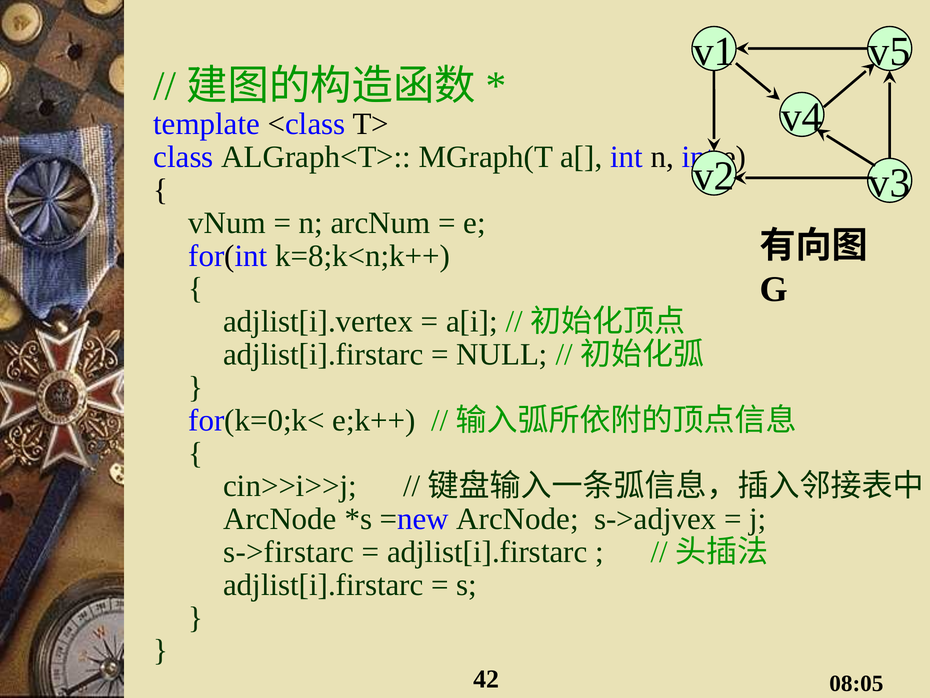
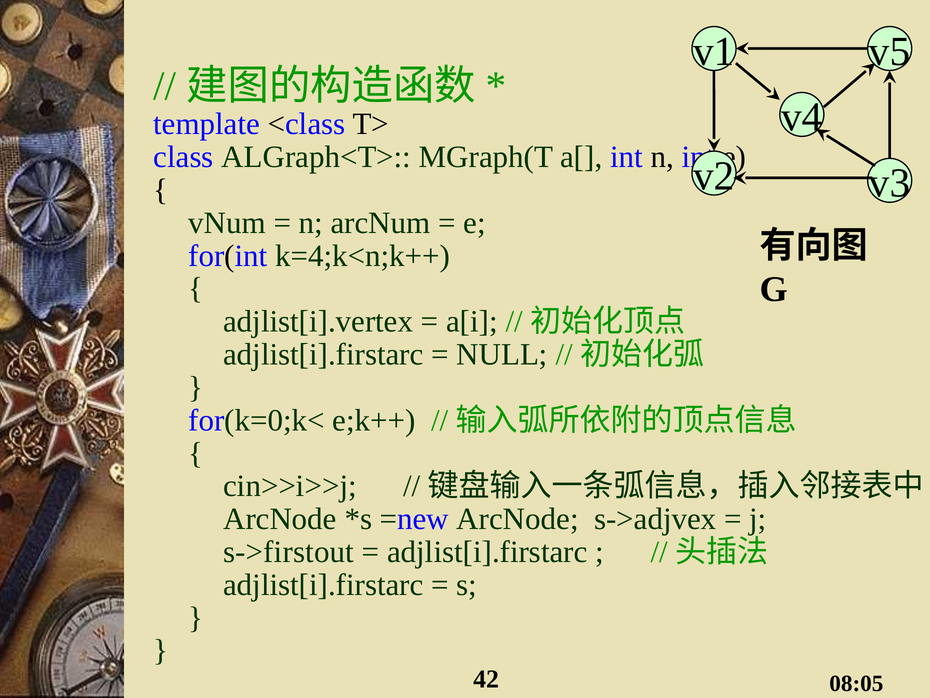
k=8;k<n;k++: k=8;k<n;k++ -> k=4;k<n;k++ (363, 256)
s->firstarc: s->firstarc -> s->firstout (289, 552)
